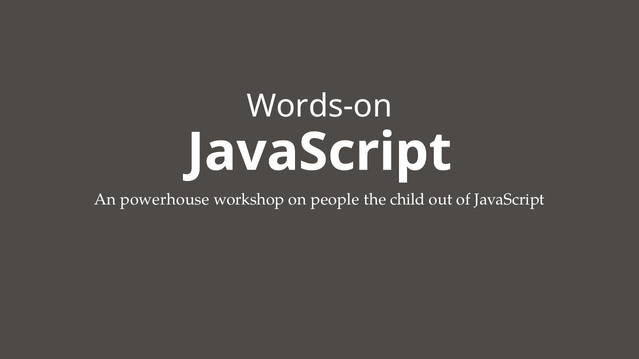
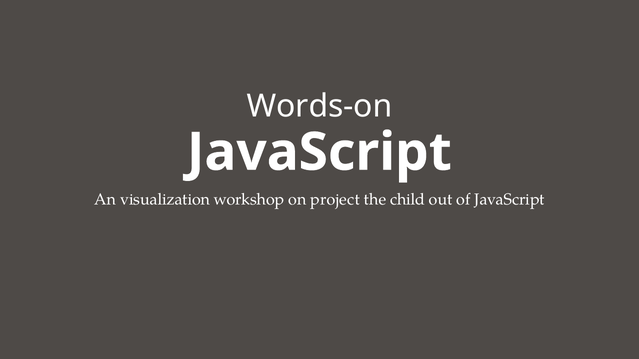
powerhouse: powerhouse -> visualization (165, 200)
people: people -> project (335, 200)
